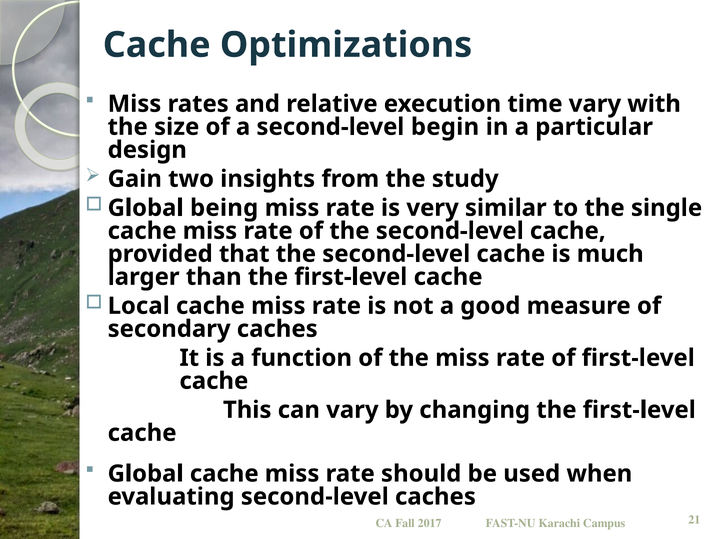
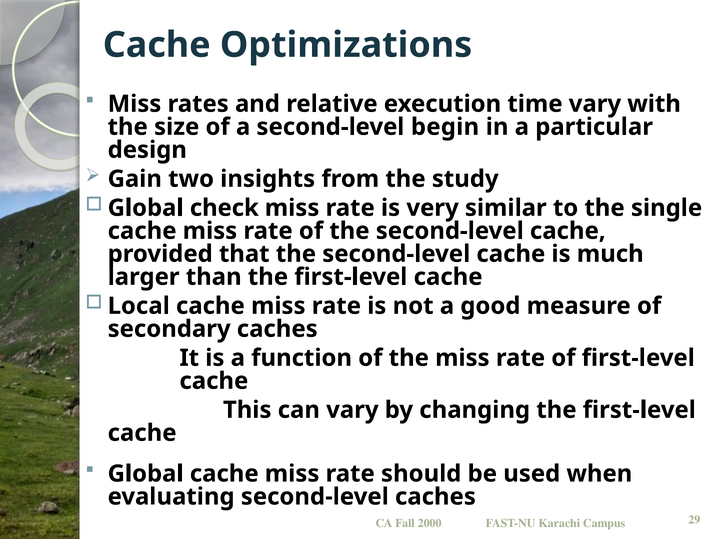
being: being -> check (224, 208)
2017: 2017 -> 2000 (430, 523)
21: 21 -> 29 (694, 519)
